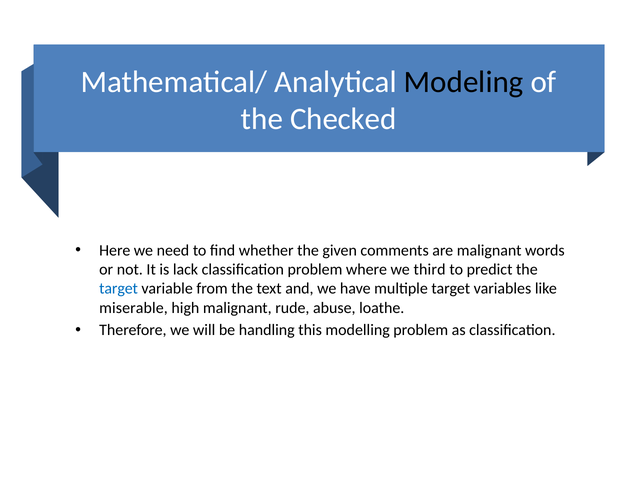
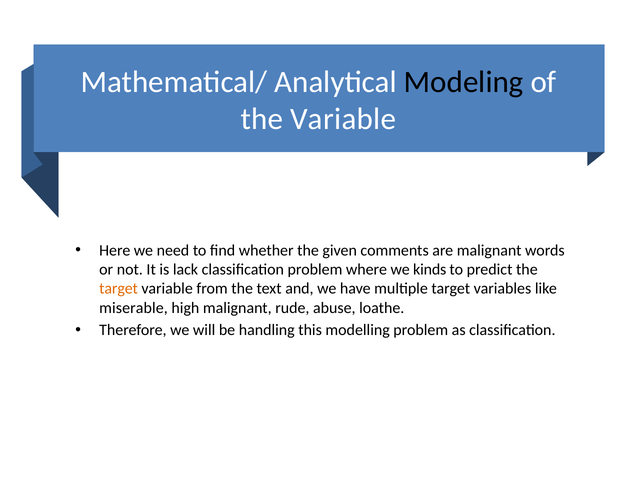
the Checked: Checked -> Variable (343, 119)
third: third -> kinds (430, 269)
target colour: blue -> orange (119, 288)
